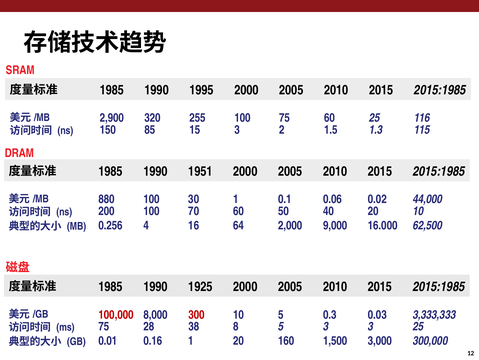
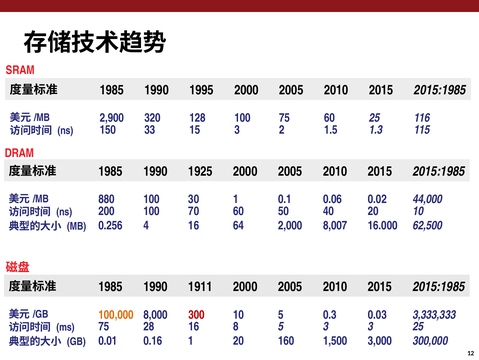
255: 255 -> 128 (198, 118)
85: 85 -> 33 (150, 130)
1951: 1951 -> 1925 (200, 171)
9,000: 9,000 -> 8,007 (335, 225)
1925: 1925 -> 1911 (200, 286)
100,000 colour: red -> orange (116, 314)
28 38: 38 -> 16 (194, 326)
